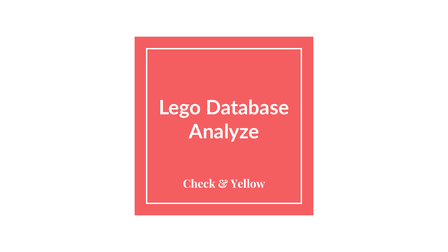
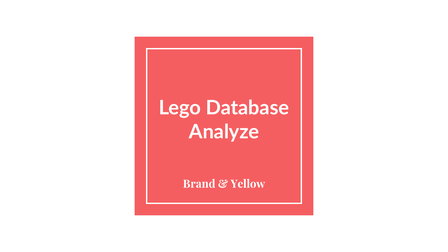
Check: Check -> Brand (199, 184)
